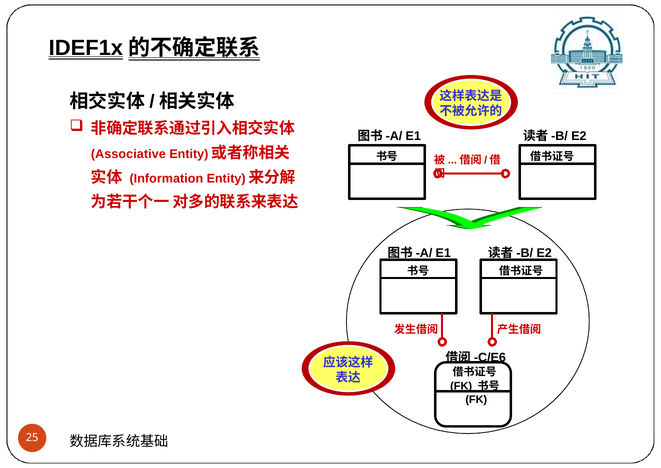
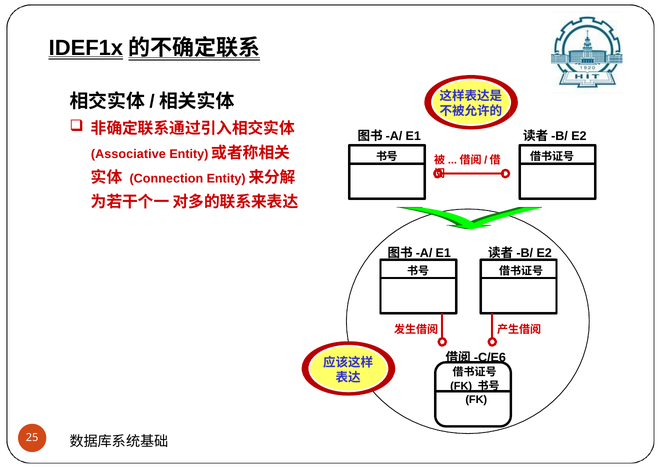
Information: Information -> Connection (166, 179)
